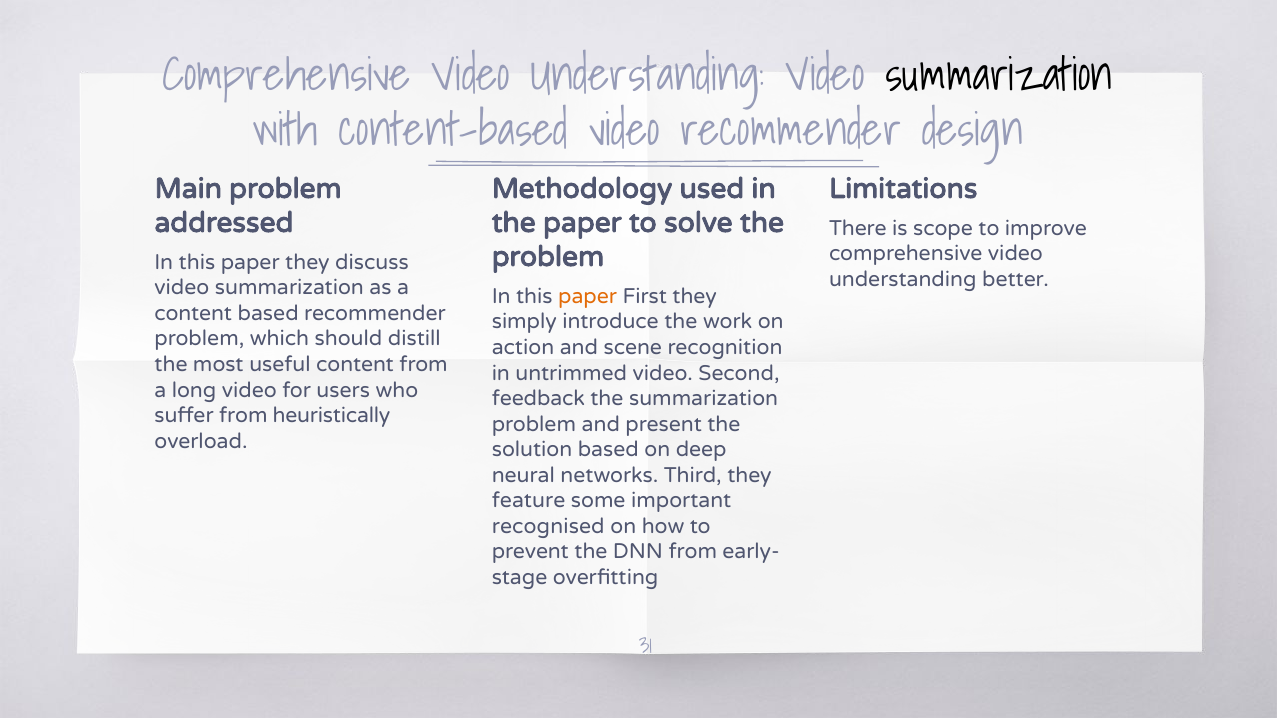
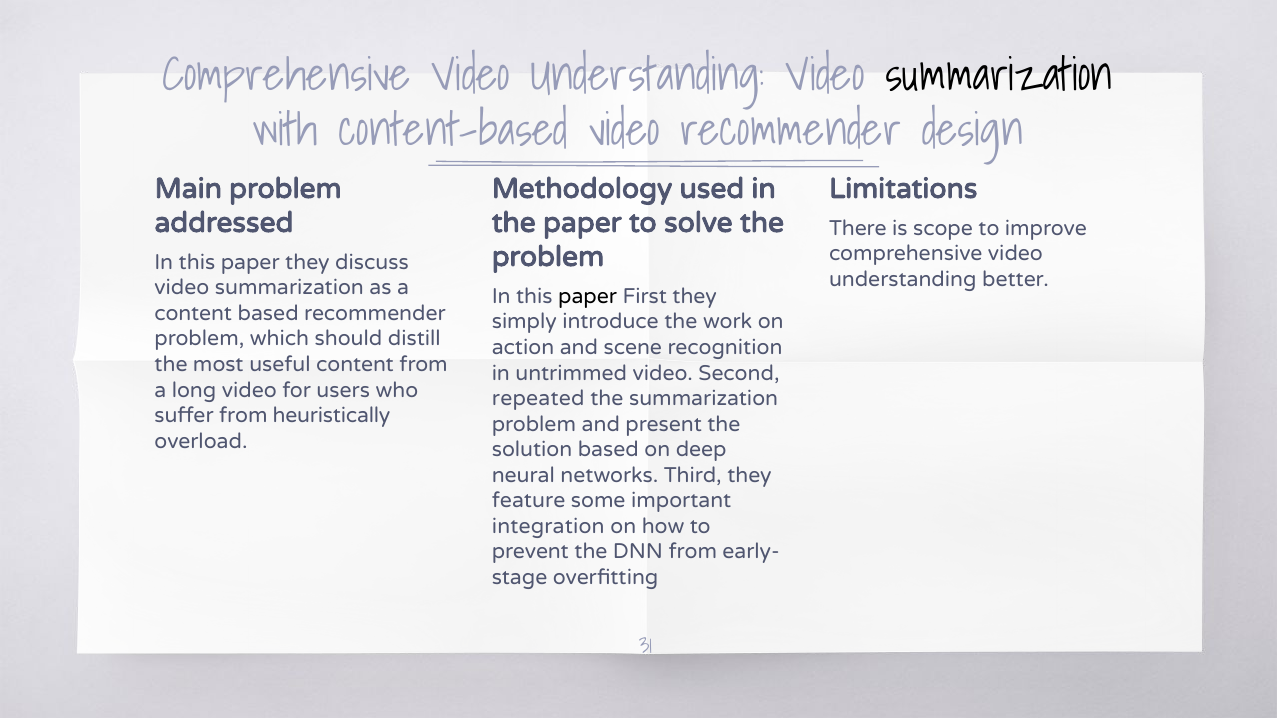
paper colour: orange -> black (588, 297)
feedback: feedback -> repeated (538, 399)
recognised: recognised -> integration (548, 526)
